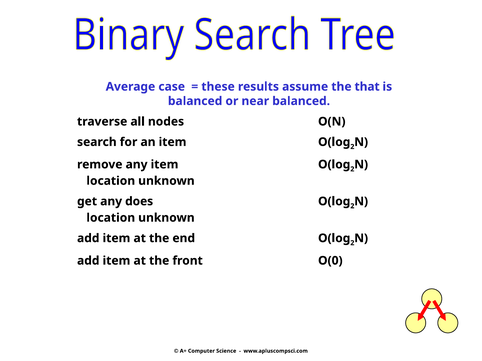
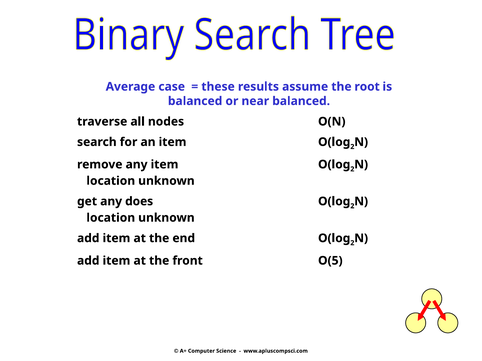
that: that -> root (367, 87)
O(0: O(0 -> O(5 (330, 261)
